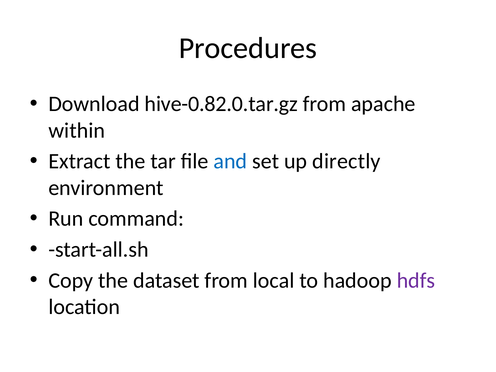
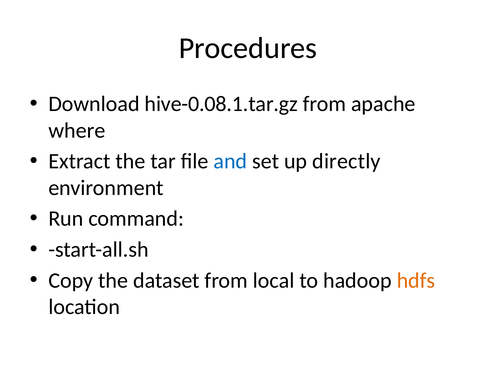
hive-0.82.0.tar.gz: hive-0.82.0.tar.gz -> hive-0.08.1.tar.gz (221, 104)
within: within -> where (77, 131)
hdfs colour: purple -> orange (416, 280)
